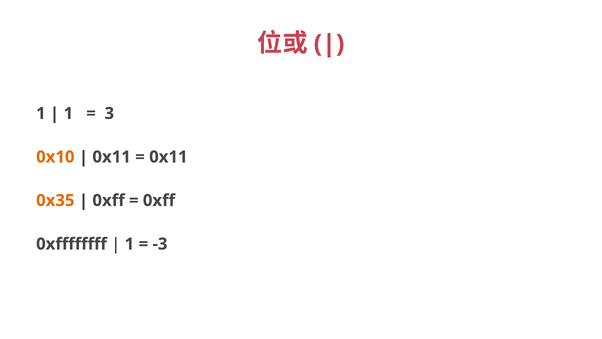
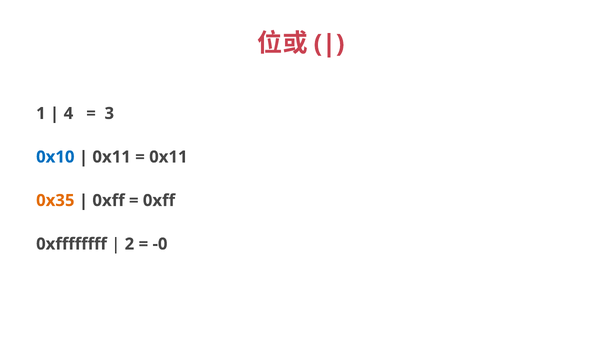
1: 1 -> 4 (68, 113)
0x10 colour: orange -> blue (55, 157)
1: 1 -> 2 (129, 244)
-3: -3 -> -0 (160, 244)
